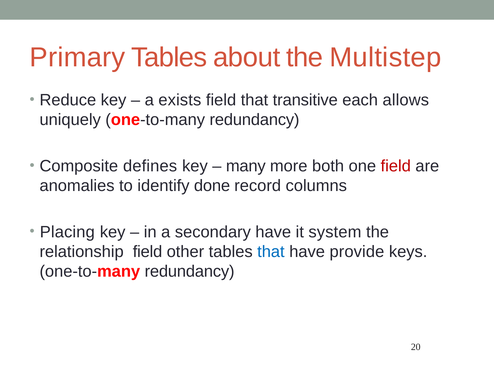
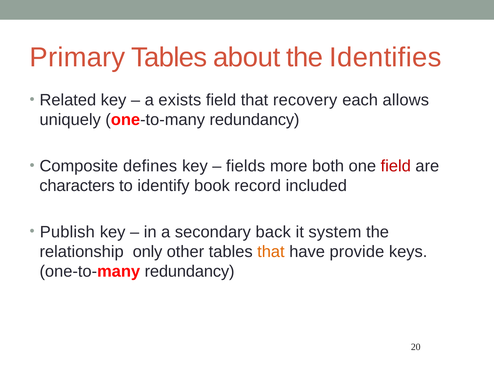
Multistep: Multistep -> Identifies (385, 57)
Reduce: Reduce -> Related (68, 100)
transitive: transitive -> recovery (305, 100)
many: many -> fields (246, 166)
anomalies: anomalies -> characters (77, 186)
done: done -> book (212, 186)
columns: columns -> included (316, 186)
Placing: Placing -> Publish (67, 232)
secondary have: have -> back (273, 232)
relationship field: field -> only (148, 251)
that colour: blue -> orange (271, 251)
